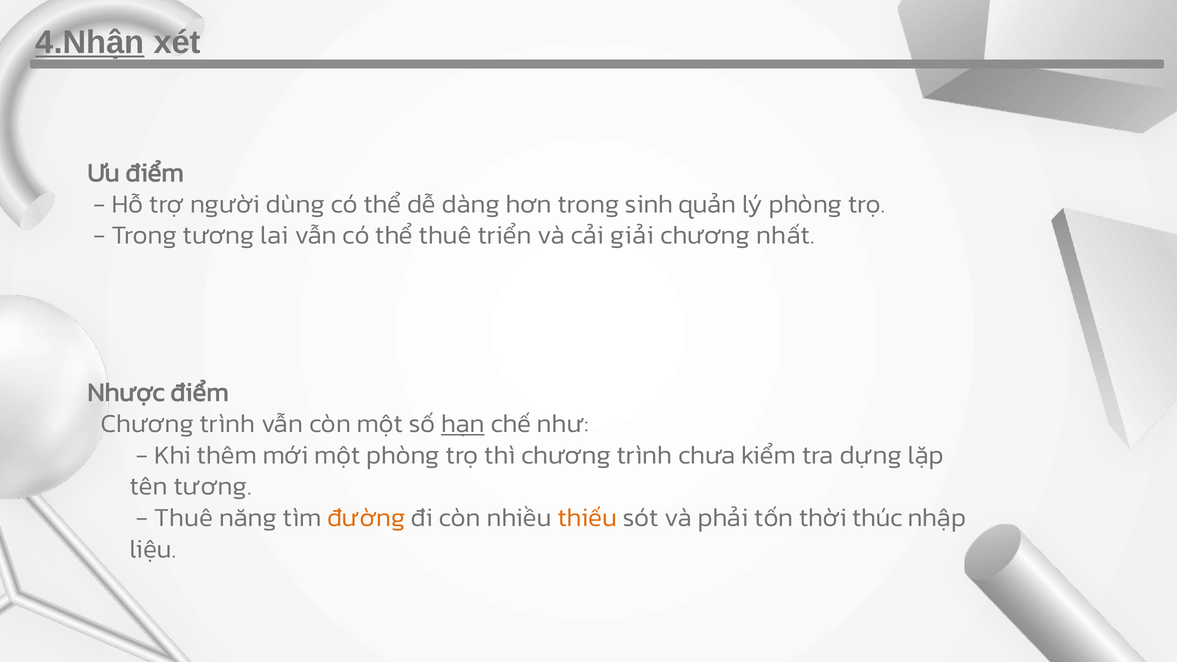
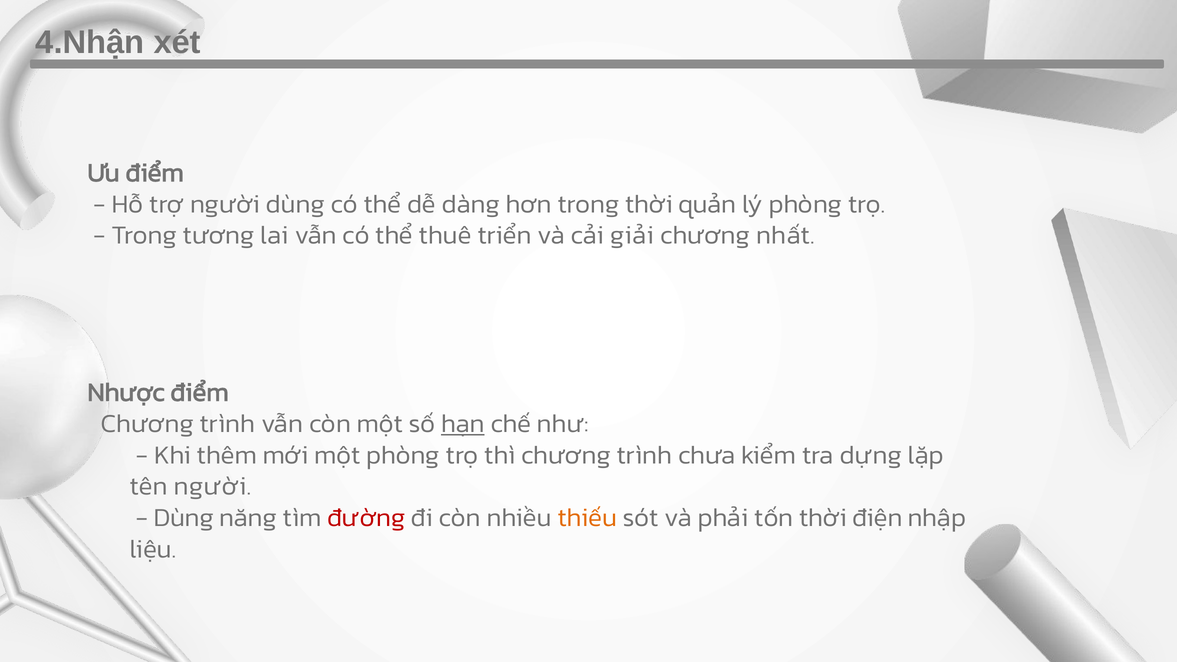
4.Nhận underline: present -> none (90, 42)
trong sinh: sinh -> thời (649, 204)
tên tương: tương -> người (213, 486)
Thuê: Thuê -> Dùng (184, 518)
đường colour: orange -> red (366, 518)
thúc: thúc -> điện (877, 518)
